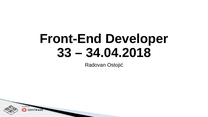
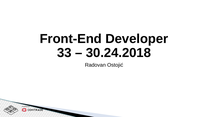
34.04.2018: 34.04.2018 -> 30.24.2018 (118, 53)
